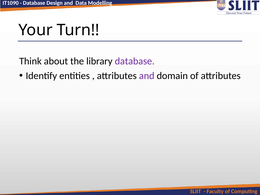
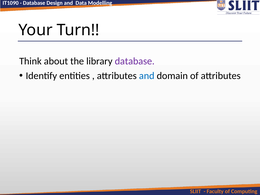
and colour: purple -> blue (147, 76)
